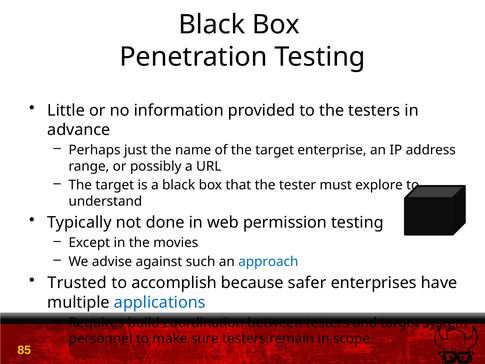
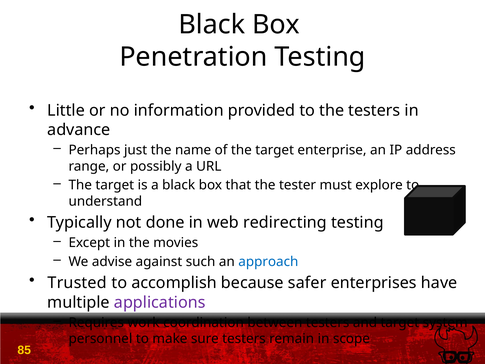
permission: permission -> redirecting (285, 222)
applications colour: blue -> purple (160, 302)
build: build -> work (144, 322)
